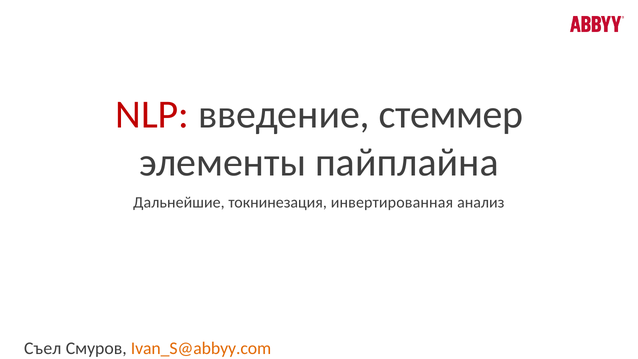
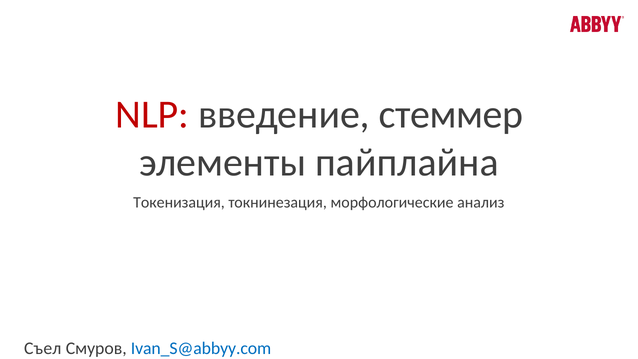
Дальнейшие: Дальнейшие -> Токенизация (179, 202)
инвертированная: инвертированная -> морфологические (392, 202)
Ivan_S@abbyy.com colour: orange -> blue (201, 349)
